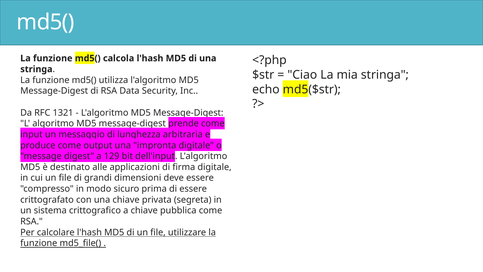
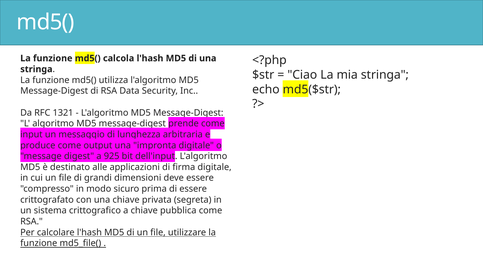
129: 129 -> 925 (112, 156)
